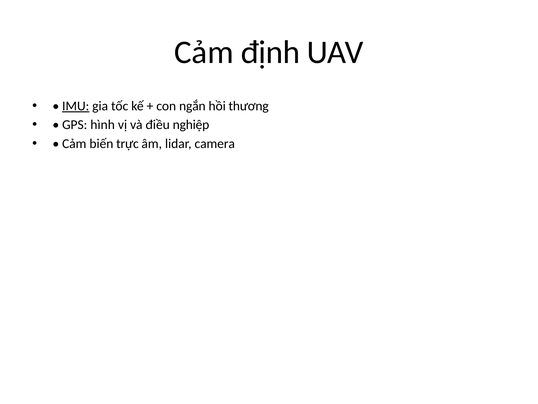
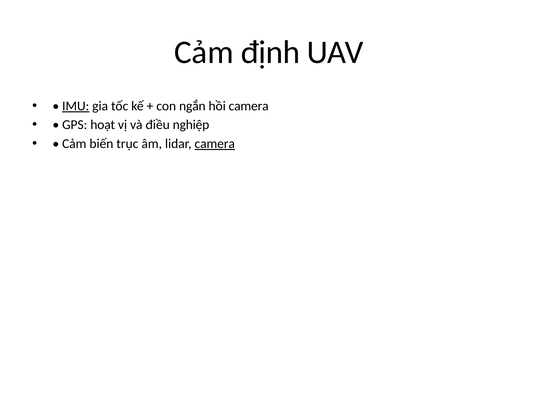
hồi thương: thương -> camera (249, 106)
hình: hình -> hoạt (103, 125)
trực: trực -> trục (127, 144)
camera underline: none -> present (215, 144)
